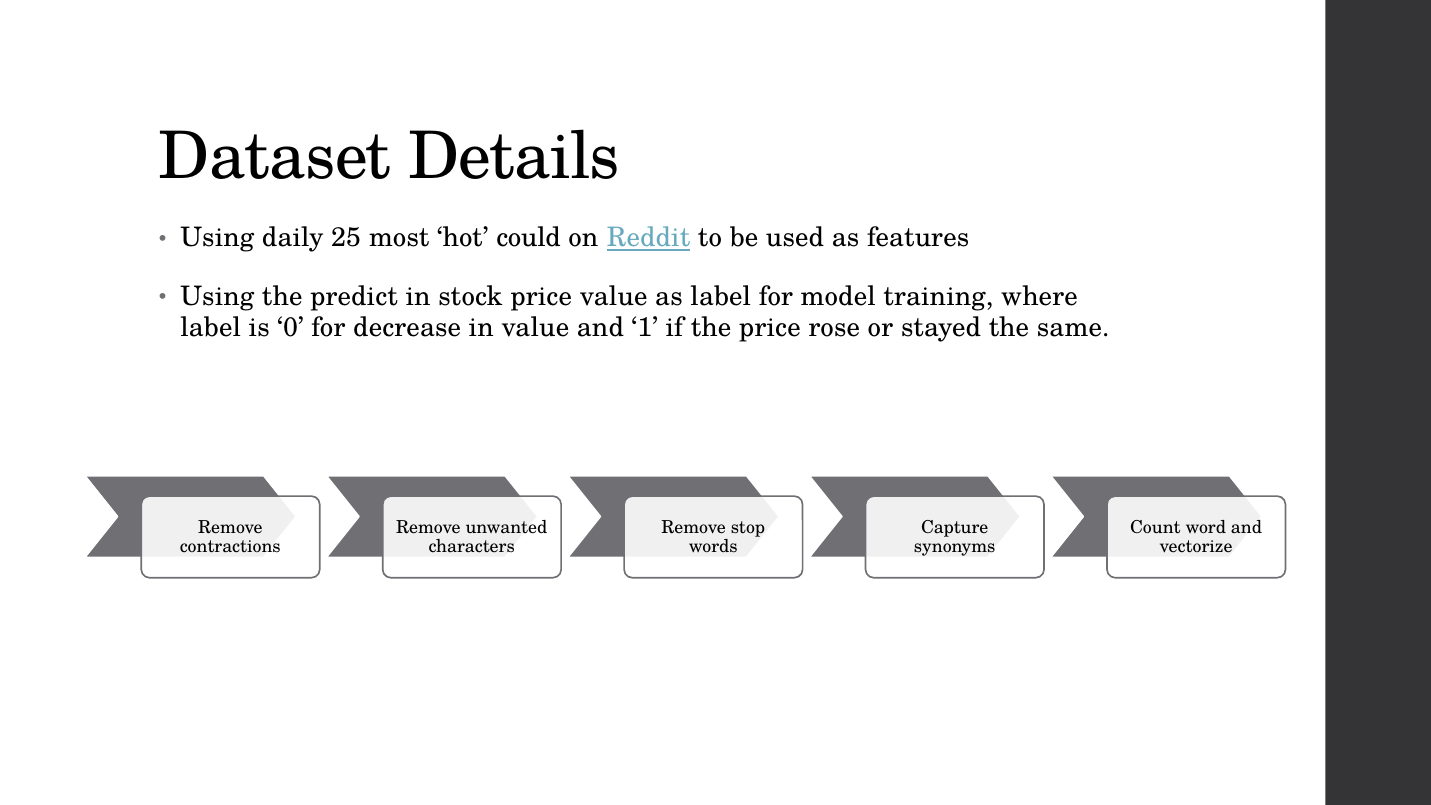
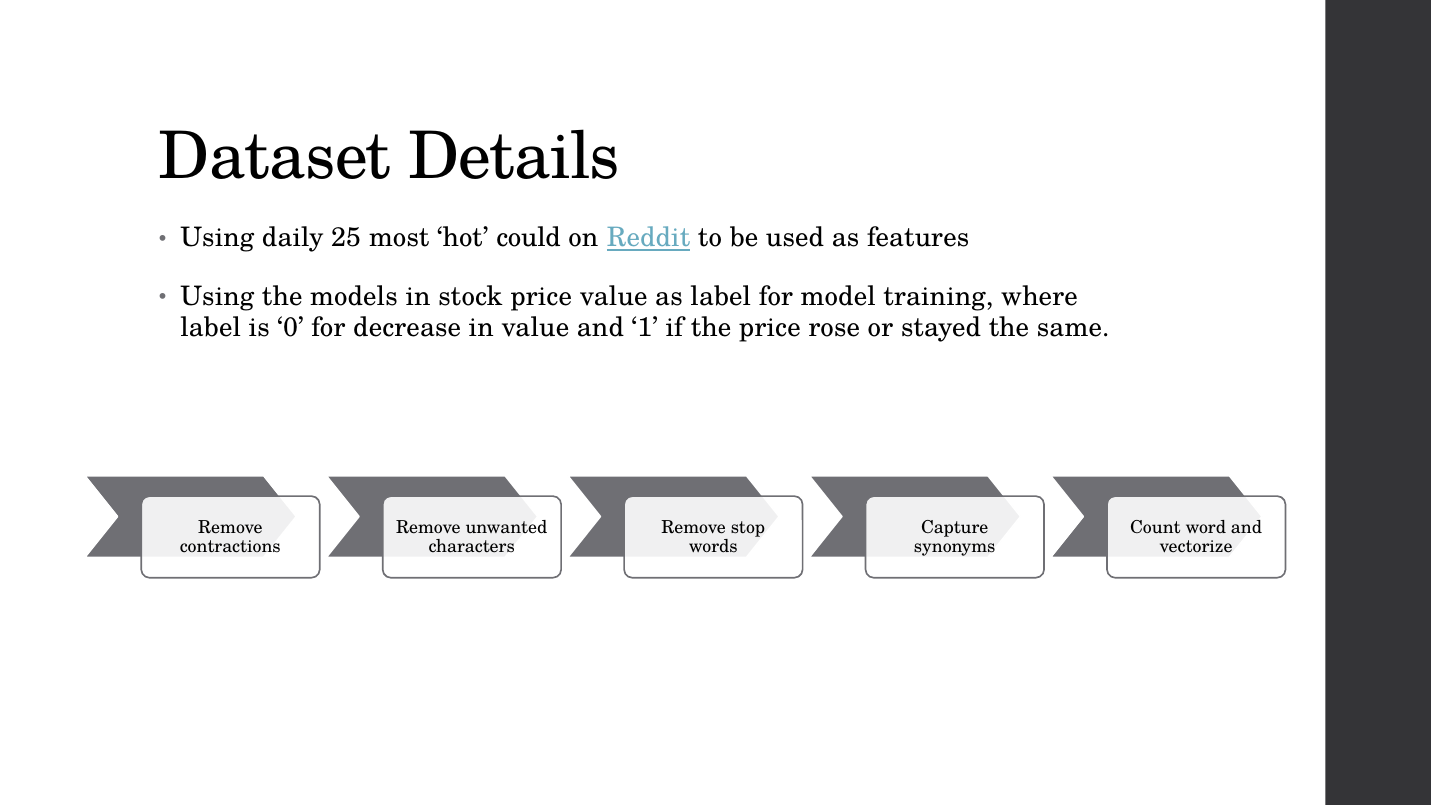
predict: predict -> models (354, 297)
